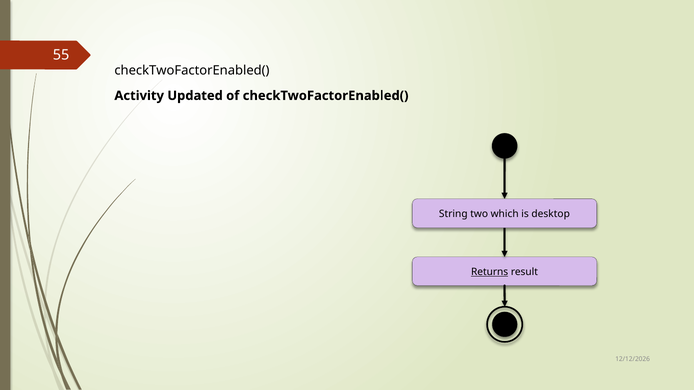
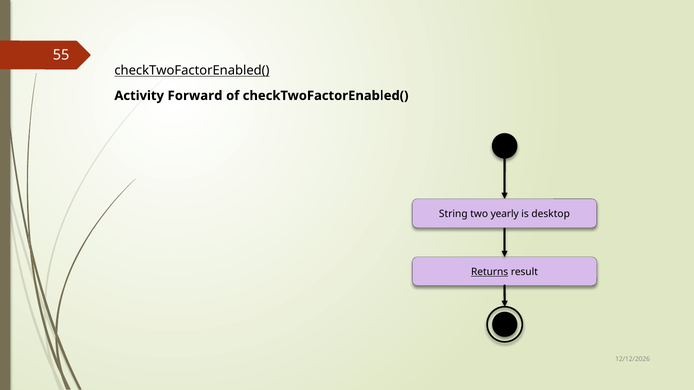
checkTwoFactorEnabled( underline: none -> present (192, 71)
Updated: Updated -> Forward (195, 96)
which: which -> yearly (505, 214)
